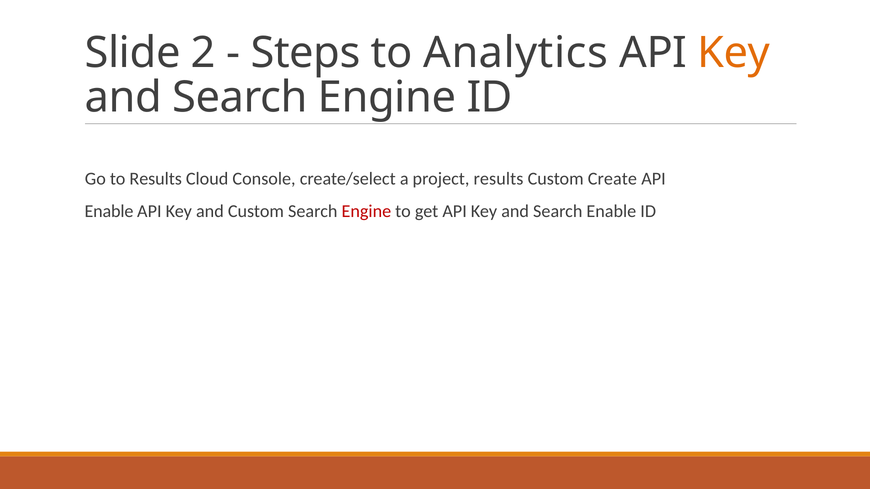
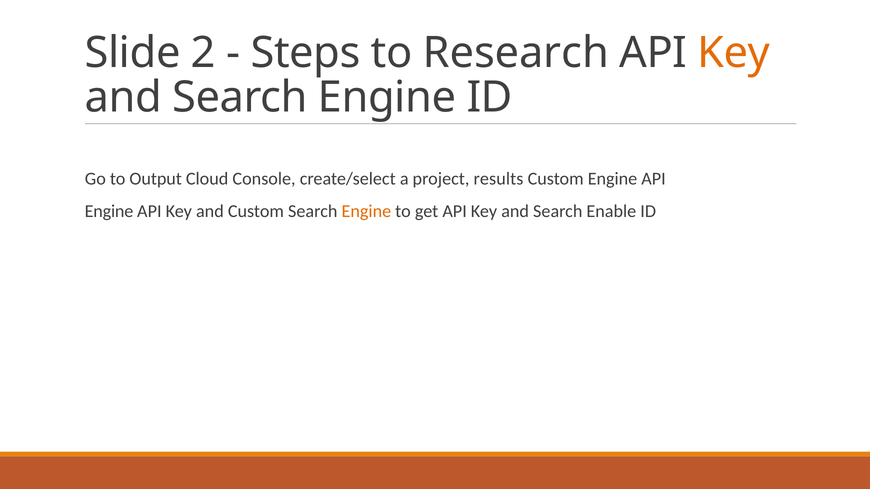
Analytics: Analytics -> Research (516, 53)
to Results: Results -> Output (156, 179)
Custom Create: Create -> Engine (612, 179)
Enable: Enable -> Engine (109, 211)
Engine colour: red -> orange (366, 211)
